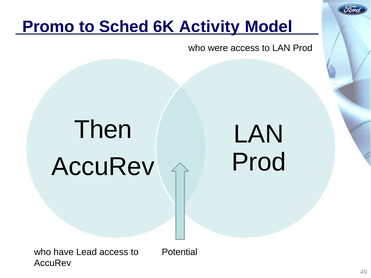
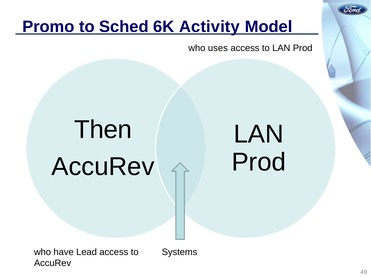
were: were -> uses (218, 48)
Potential: Potential -> Systems (180, 252)
